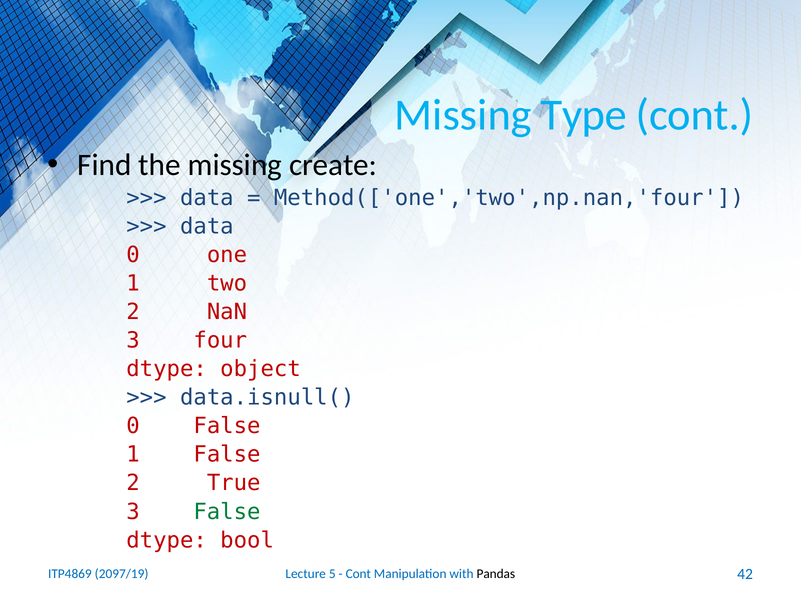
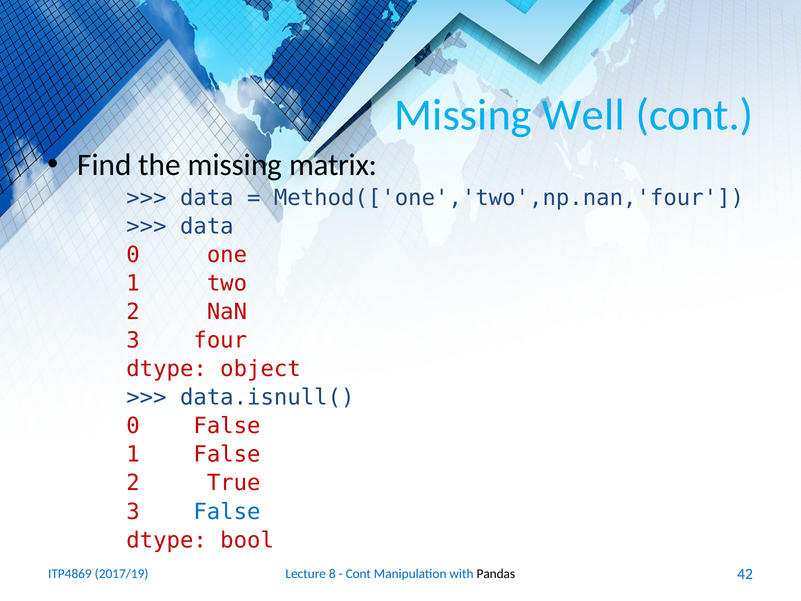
Type: Type -> Well (583, 115)
create: create -> matrix (333, 165)
False colour: green -> blue (227, 511)
5: 5 -> 8 (332, 574)
2097/19: 2097/19 -> 2017/19 (122, 574)
